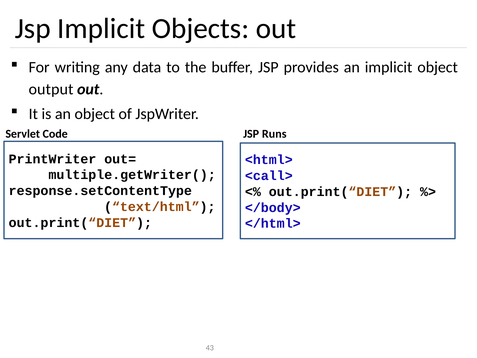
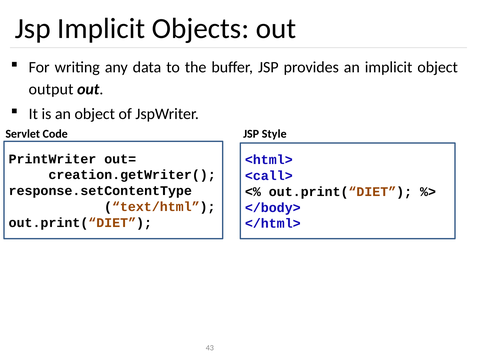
Runs: Runs -> Style (274, 134)
multiple.getWriter(: multiple.getWriter( -> creation.getWriter( (132, 175)
